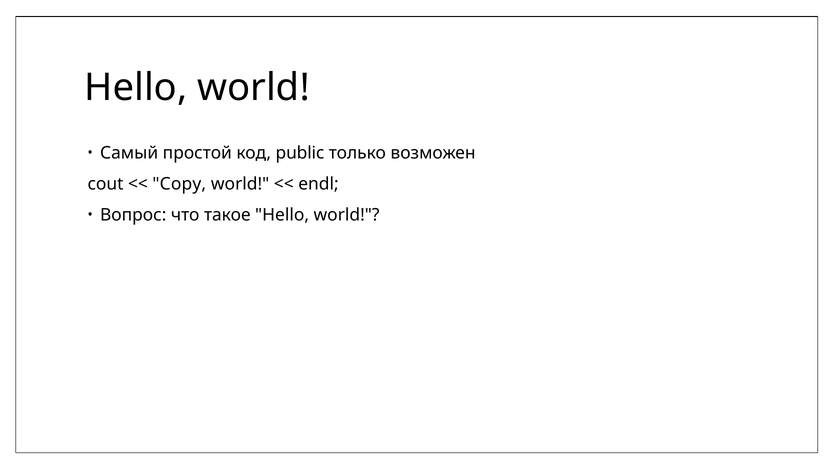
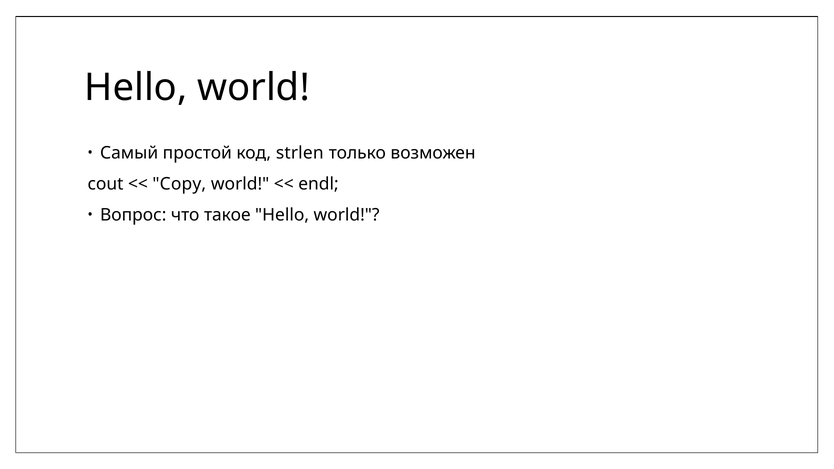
public: public -> strlen (300, 153)
